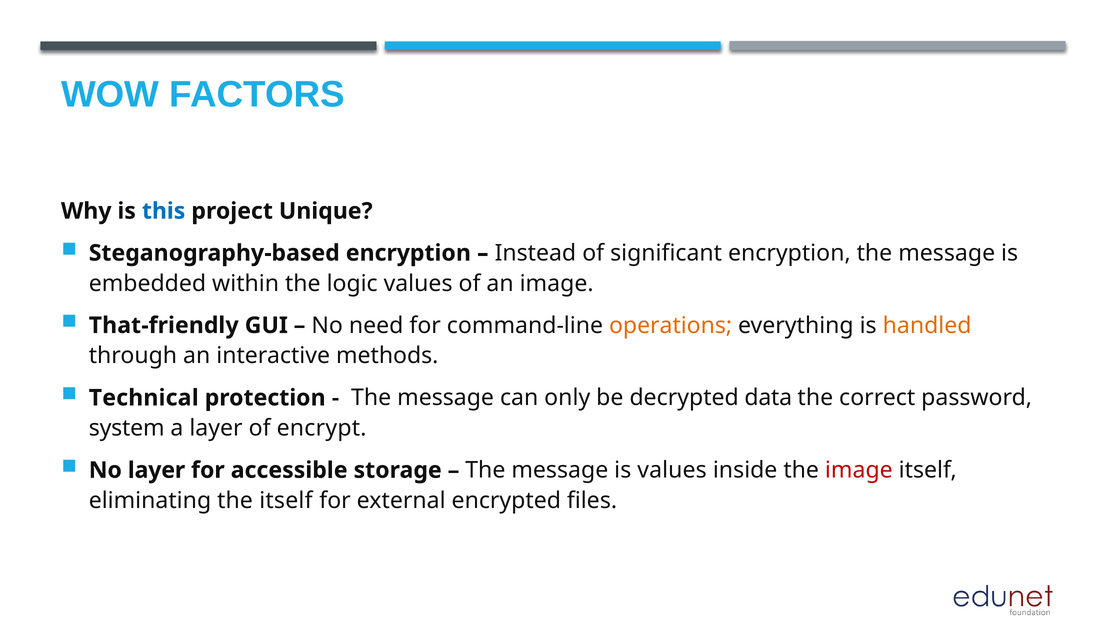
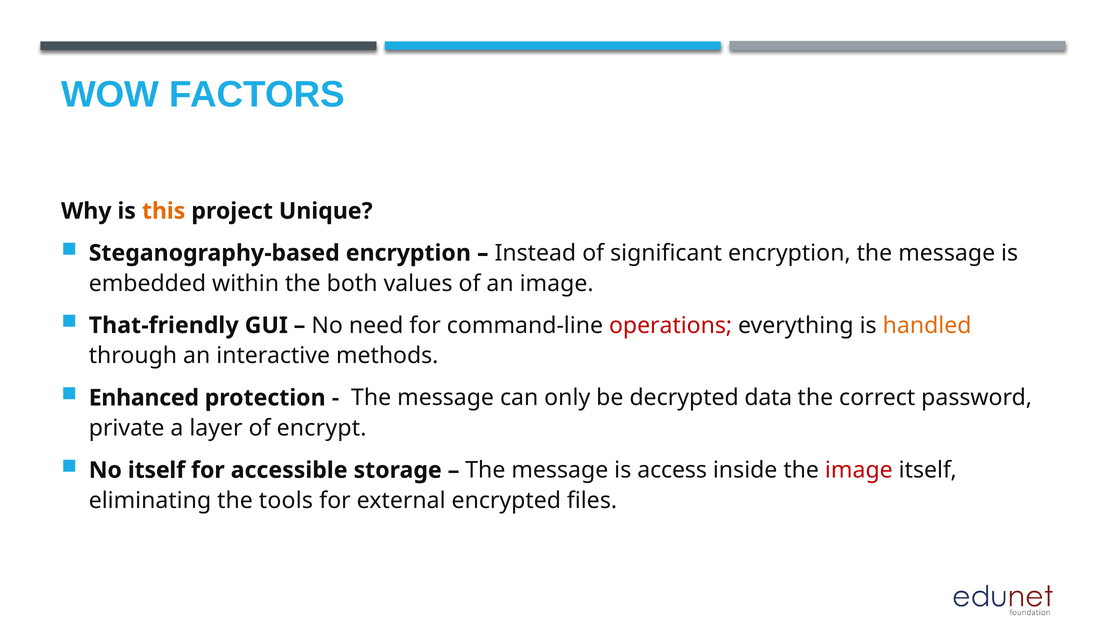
this colour: blue -> orange (164, 211)
logic: logic -> both (352, 284)
operations colour: orange -> red (671, 325)
Technical: Technical -> Enhanced (144, 398)
system: system -> private (127, 428)
No layer: layer -> itself (157, 470)
is values: values -> access (672, 470)
the itself: itself -> tools (286, 501)
